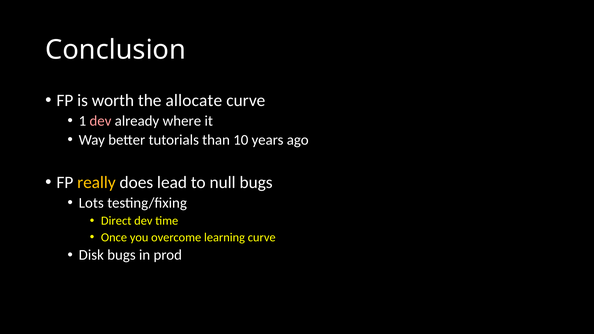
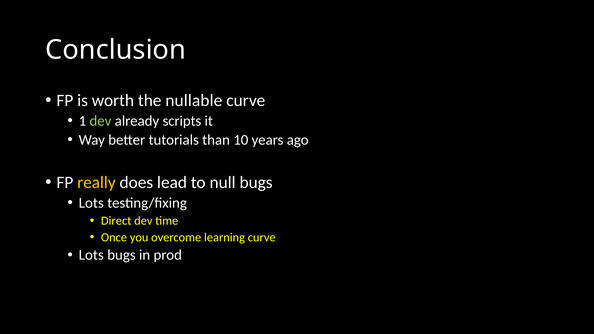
allocate: allocate -> nullable (194, 100)
dev colour: pink -> light green (100, 121)
where: where -> scripts (182, 121)
Disk: Disk -> Lots (91, 255)
